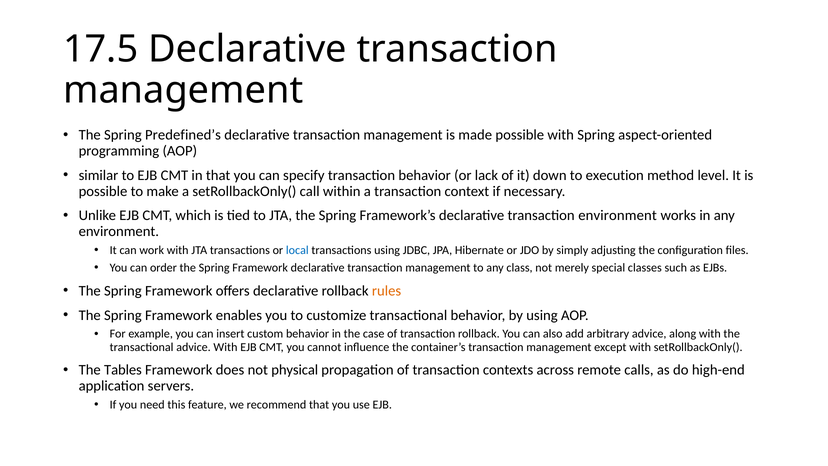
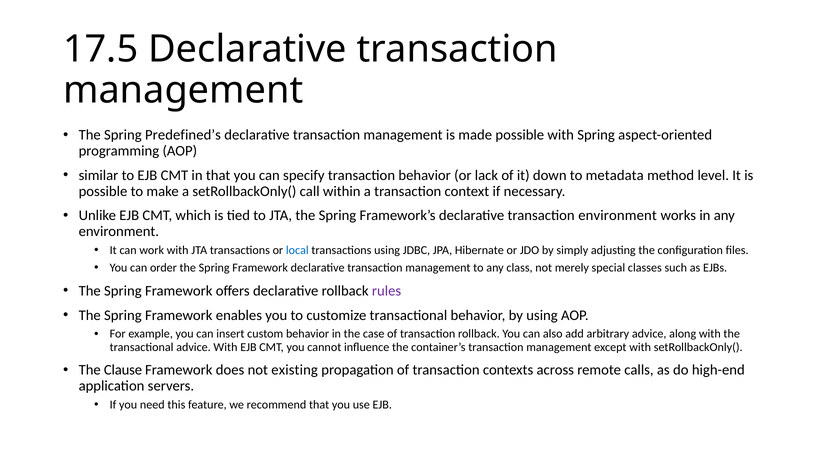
execution: execution -> metadata (615, 175)
rules colour: orange -> purple (387, 291)
Tables: Tables -> Clause (123, 370)
physical: physical -> existing (295, 370)
